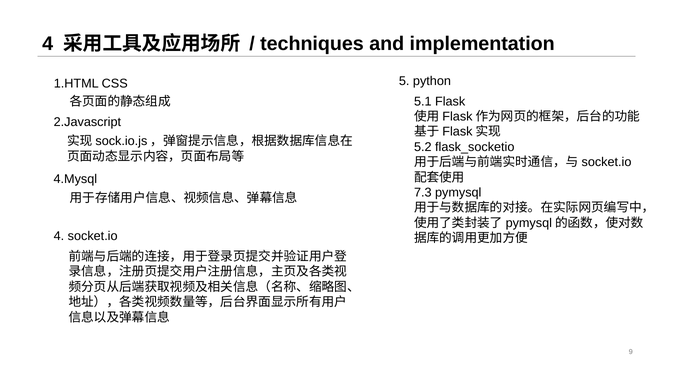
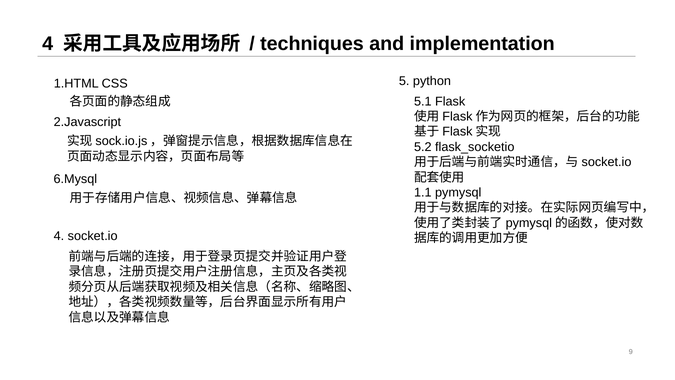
4.Mysql: 4.Mysql -> 6.Mysql (75, 179)
7.3: 7.3 -> 1.1 (423, 192)
